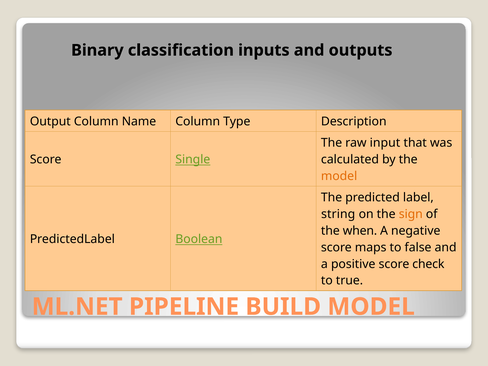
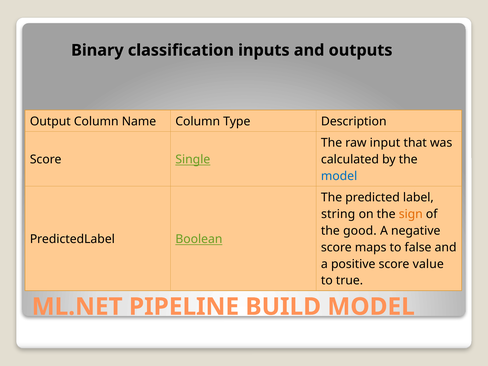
model colour: orange -> blue (339, 176)
when: when -> good (360, 231)
check: check -> value (428, 264)
